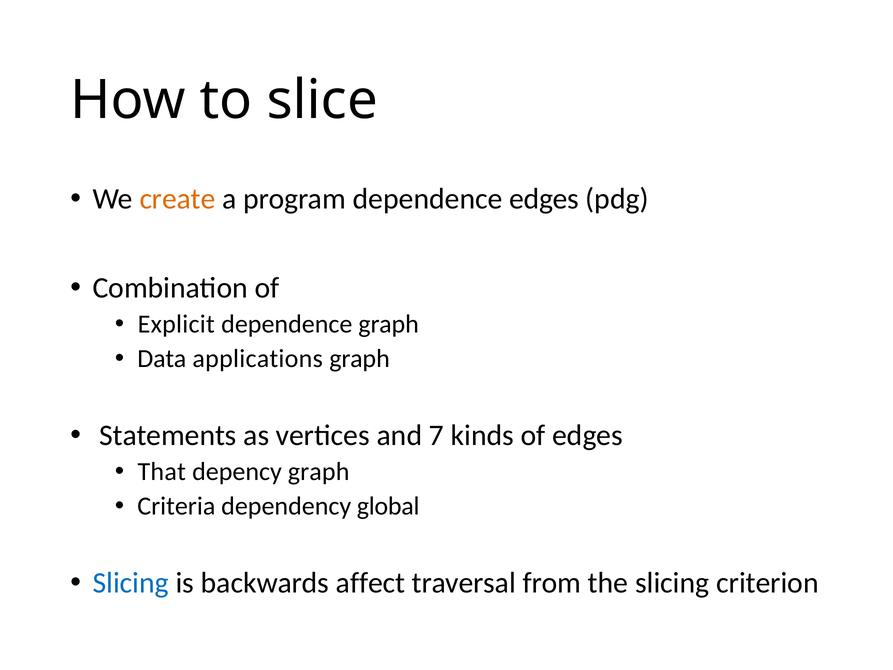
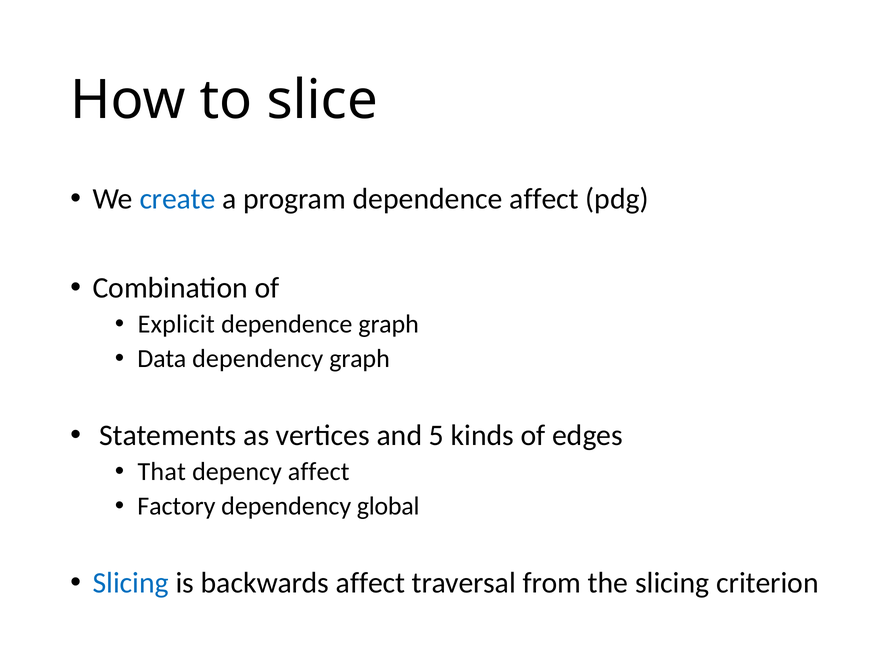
create colour: orange -> blue (178, 199)
dependence edges: edges -> affect (544, 199)
Data applications: applications -> dependency (258, 358)
7: 7 -> 5 (436, 435)
depency graph: graph -> affect (319, 472)
Criteria: Criteria -> Factory (176, 506)
